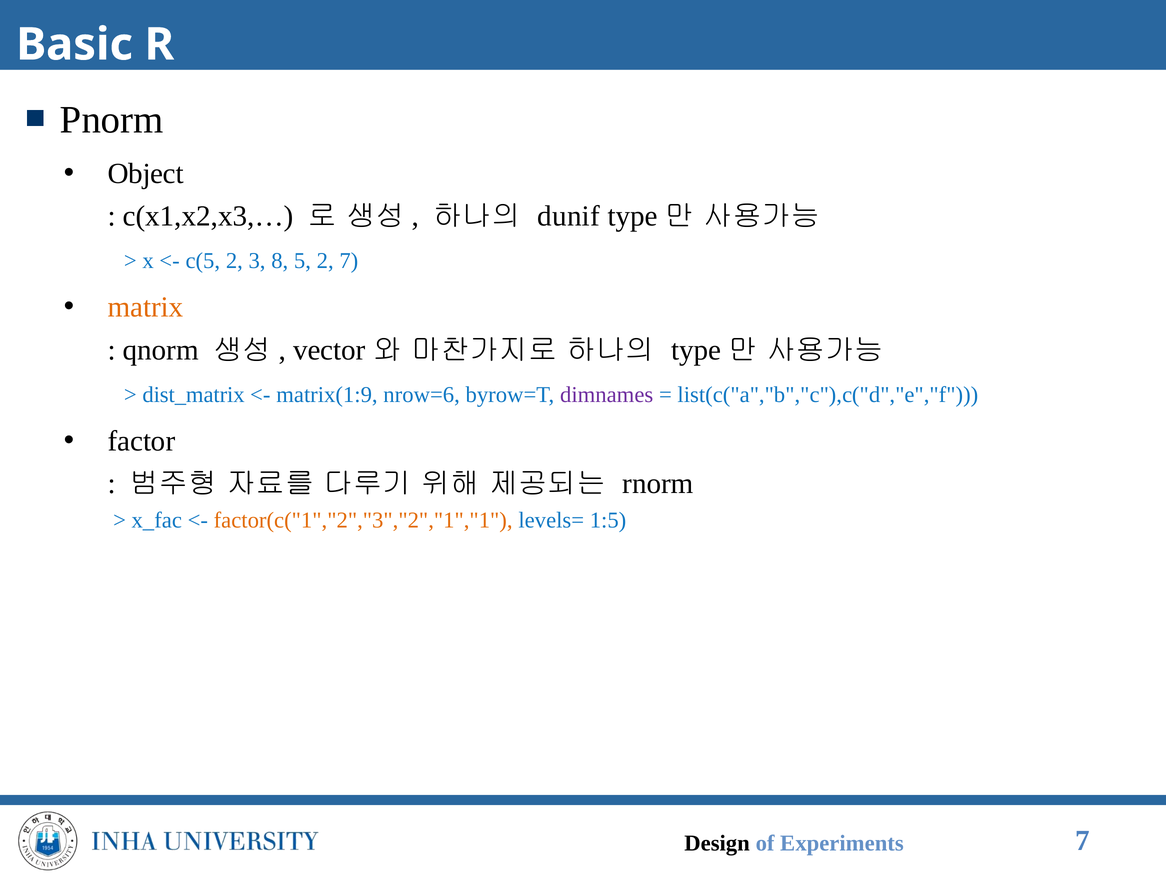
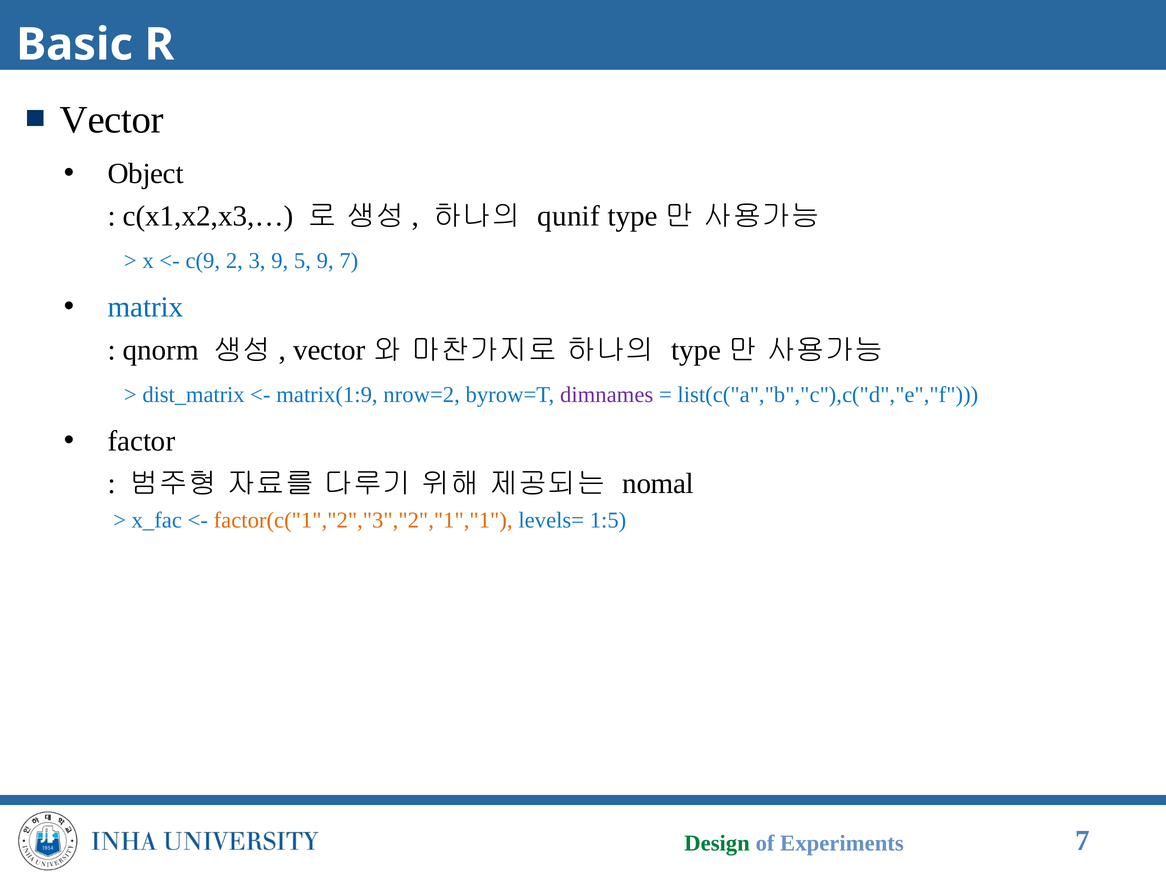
Pnorm: Pnorm -> Vector (112, 120)
dunif: dunif -> qunif (569, 216)
c(5: c(5 -> c(9 (203, 261)
3 8: 8 -> 9 (280, 261)
5 2: 2 -> 9 (325, 261)
matrix colour: orange -> blue (145, 307)
nrow=6: nrow=6 -> nrow=2 (422, 395)
rnorm: rnorm -> nomal (658, 484)
Design colour: black -> green (717, 844)
